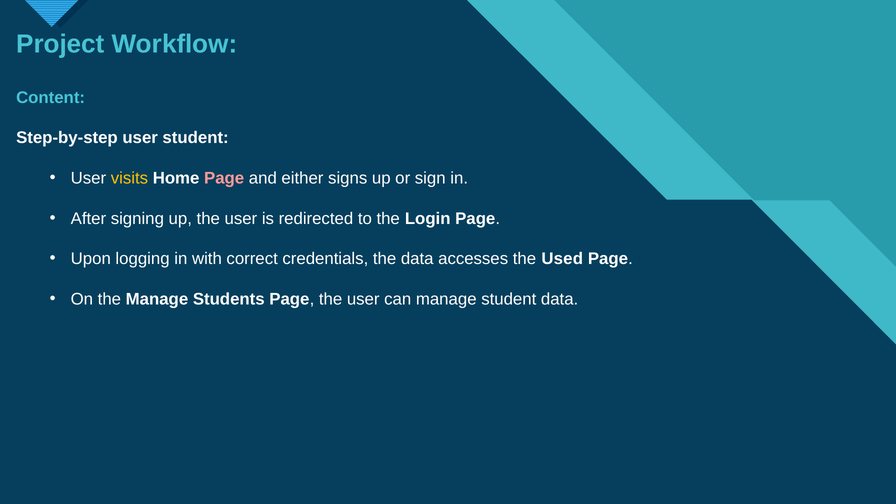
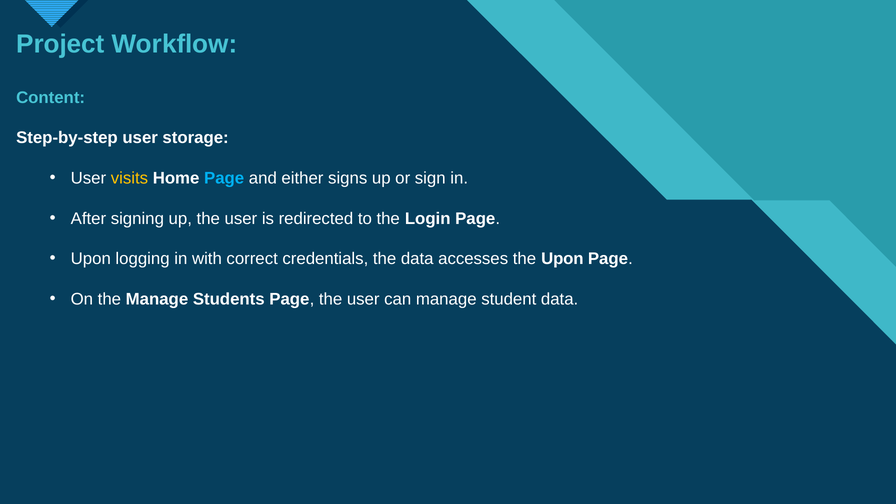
user student: student -> storage (196, 138)
Page colour: pink -> light blue (224, 178)
the Used: Used -> Upon (562, 259)
